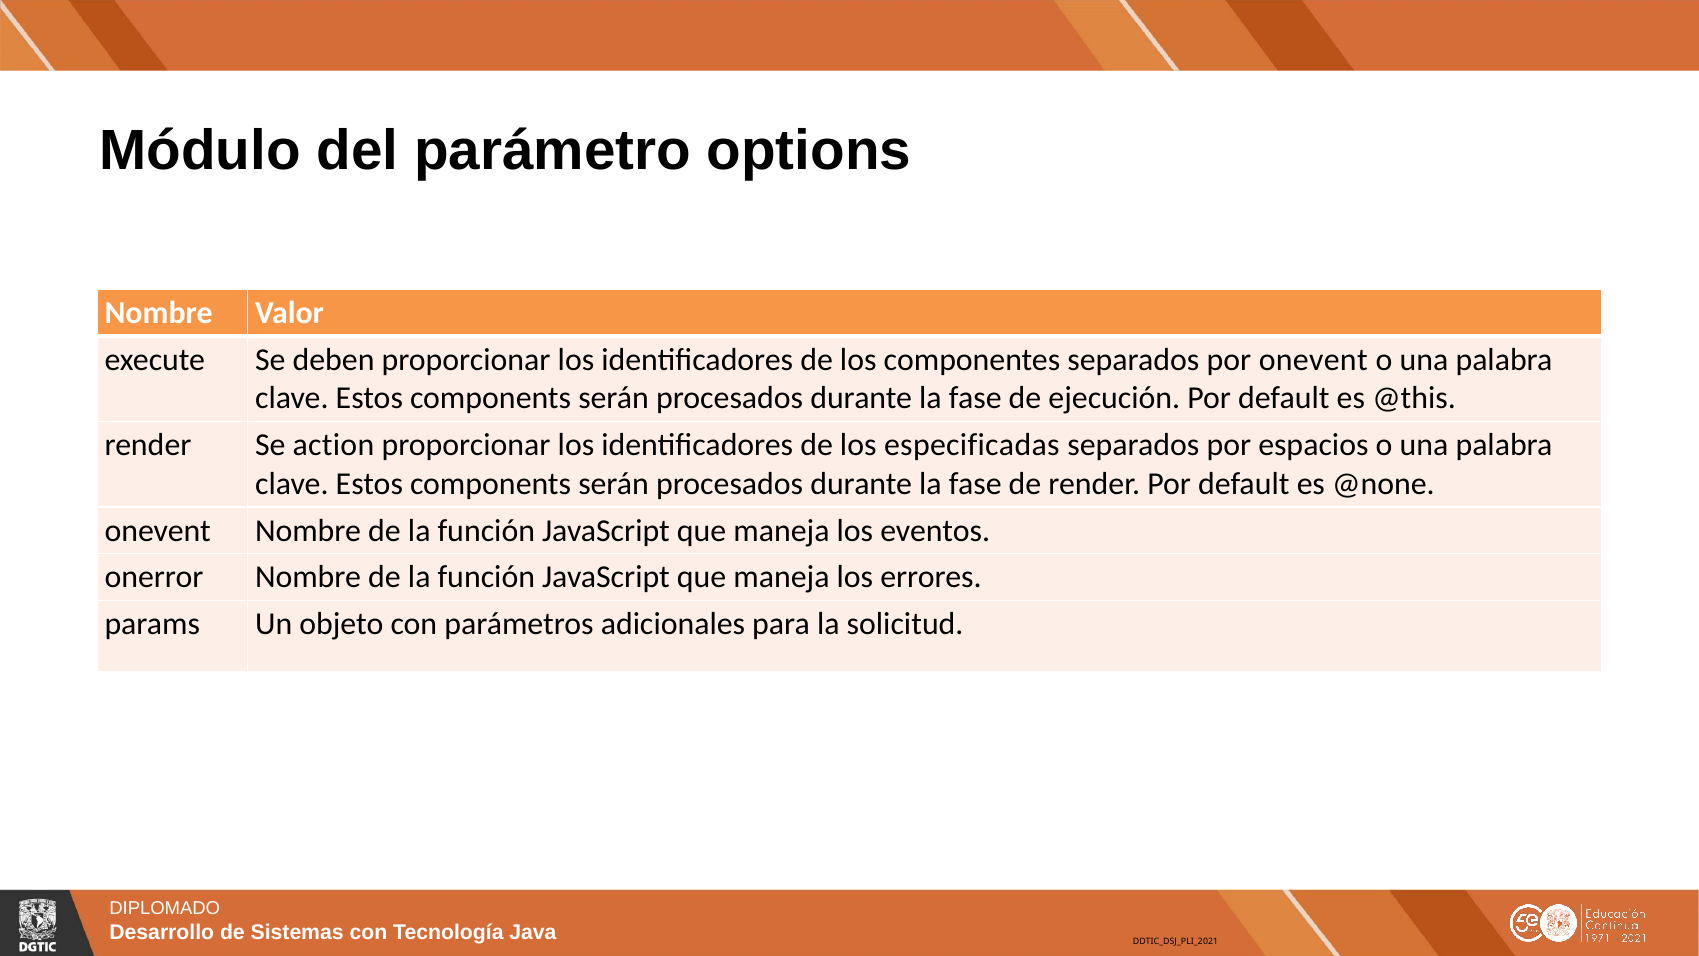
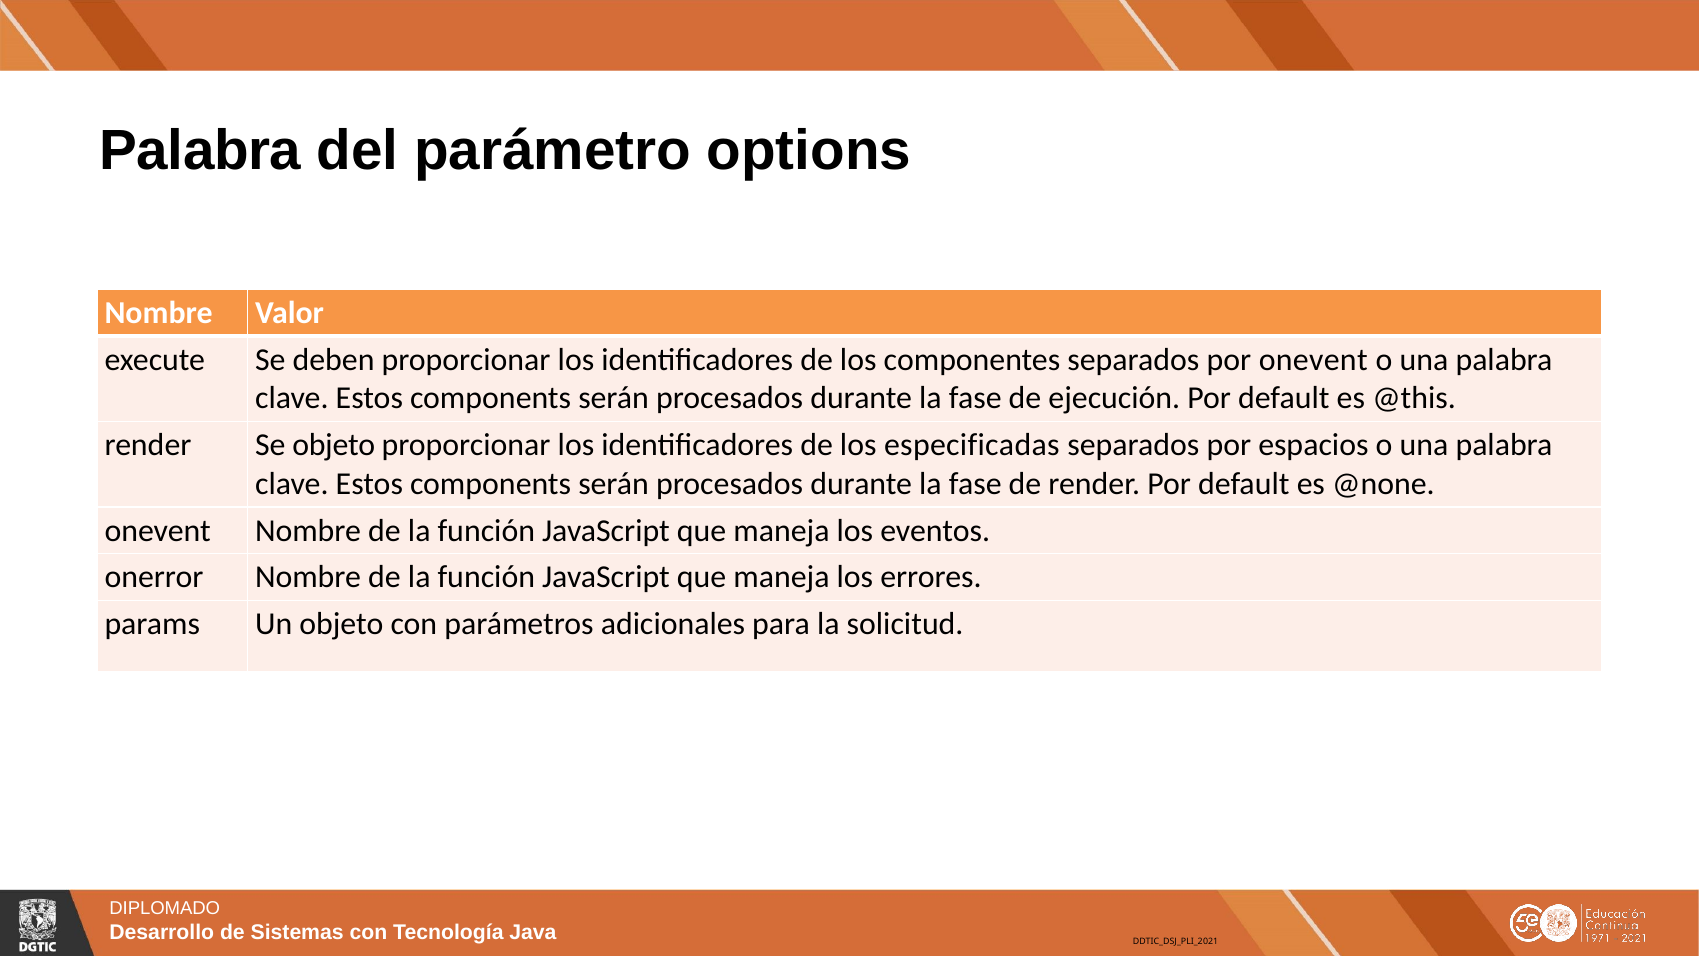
Módulo: Módulo -> Palabra (200, 151)
Se action: action -> objeto (334, 445)
